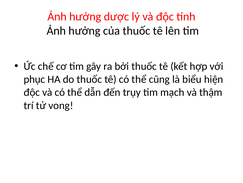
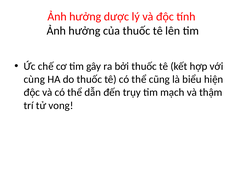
phục: phục -> cùng (34, 79)
